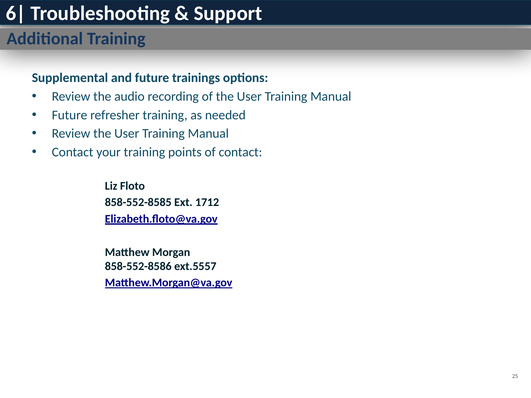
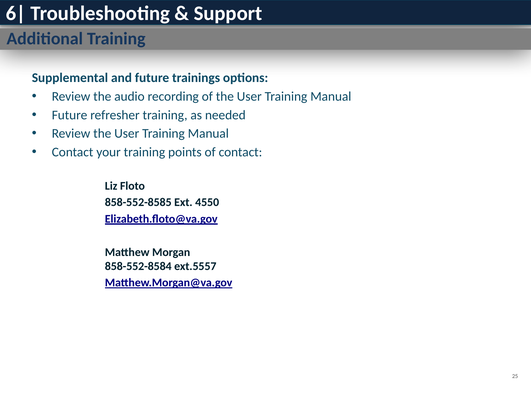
1712: 1712 -> 4550 (207, 203)
858-552-8586: 858-552-8586 -> 858-552-8584 (138, 266)
